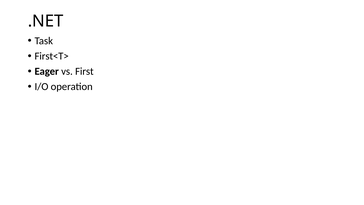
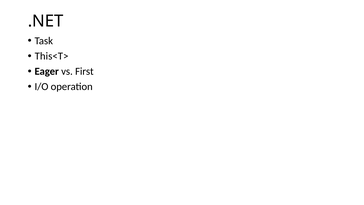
First<T>: First<T> -> This<T> (52, 56)
